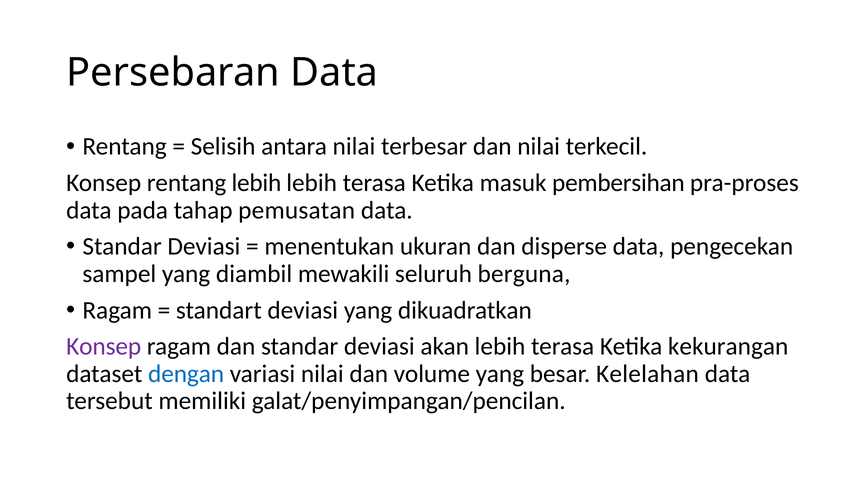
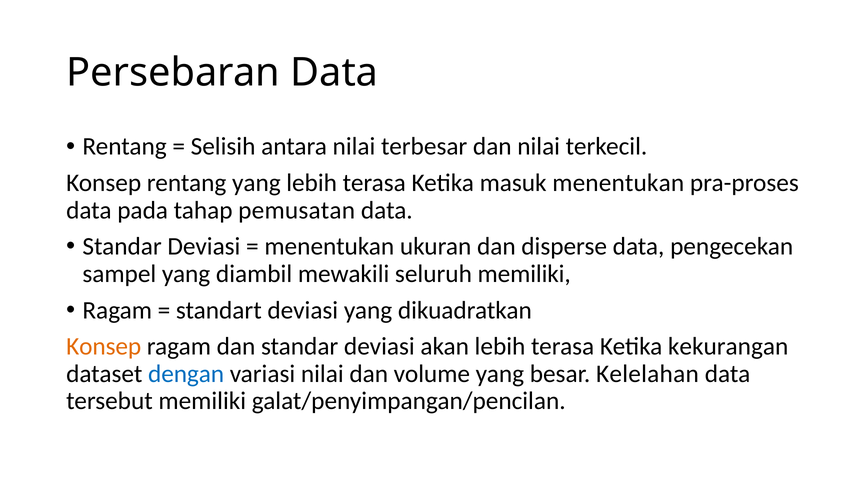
rentang lebih: lebih -> yang (256, 183)
masuk pembersihan: pembersihan -> menentukan (618, 183)
seluruh berguna: berguna -> memiliki (524, 274)
Konsep colour: purple -> orange (104, 347)
